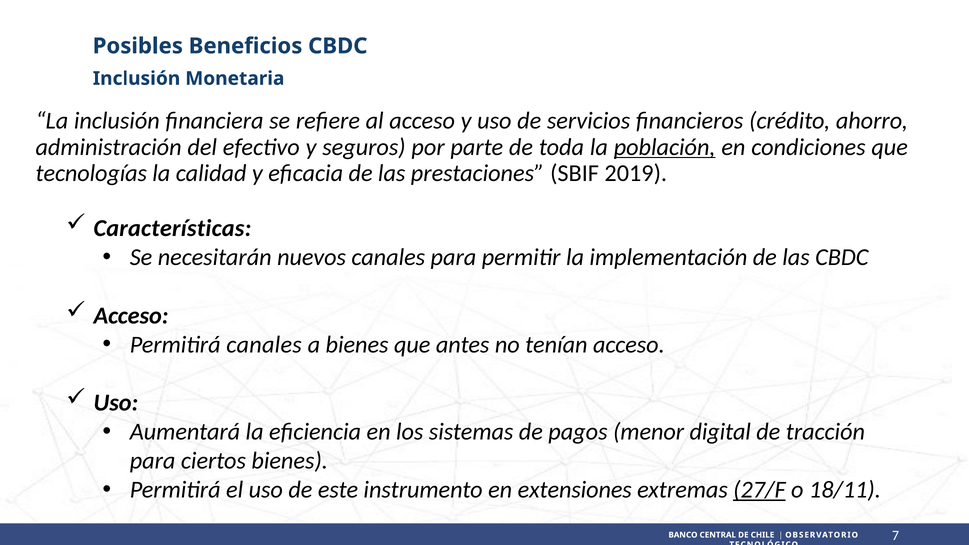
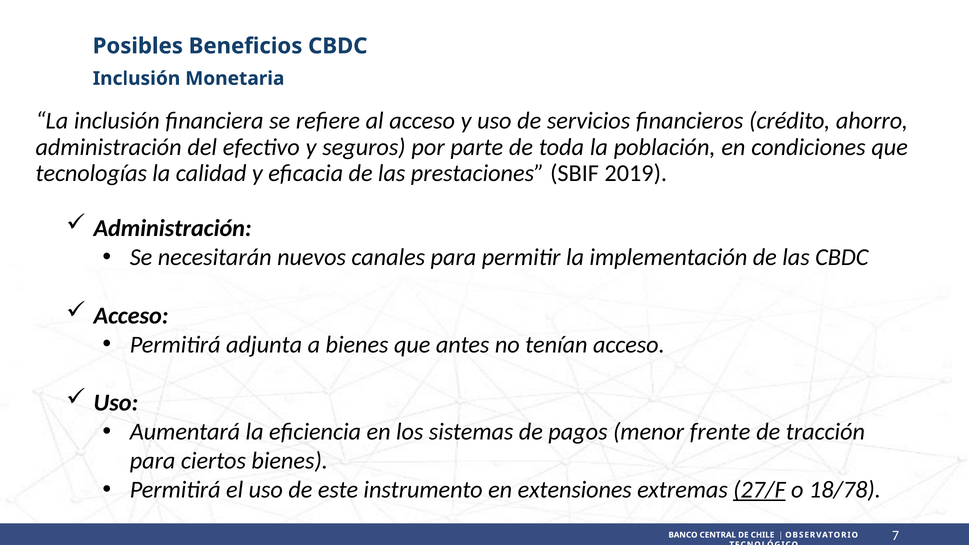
población underline: present -> none (665, 147)
Características: Características -> Administración (173, 228)
Permitirá canales: canales -> adjunta (264, 345)
digital: digital -> frente (720, 432)
18/11: 18/11 -> 18/78 (845, 490)
